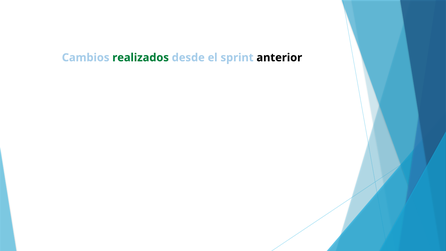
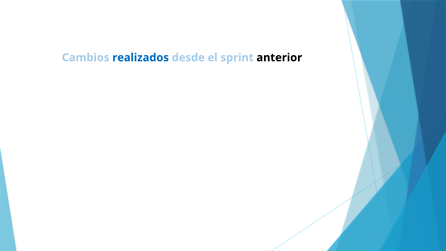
realizados colour: green -> blue (141, 58)
